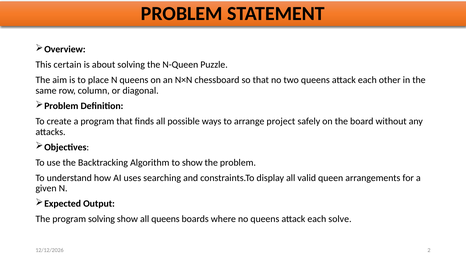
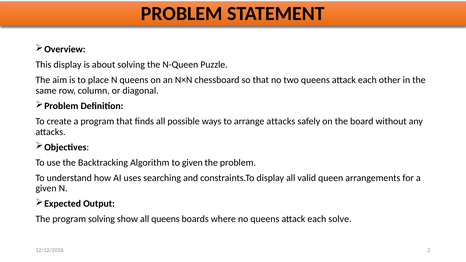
This certain: certain -> display (68, 65)
arrange project: project -> attacks (281, 121)
to show: show -> given (192, 163)
